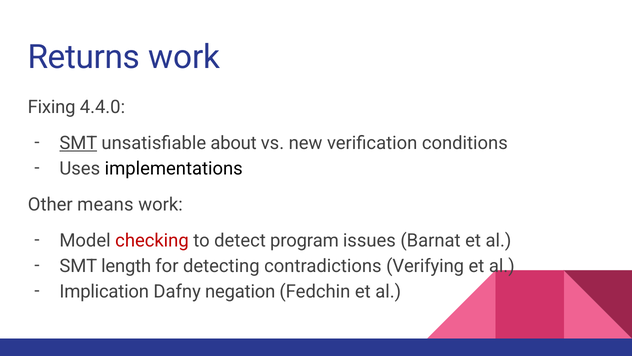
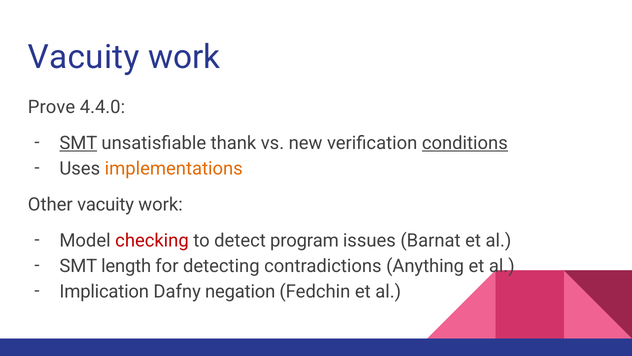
Returns: Returns -> Vacuity (84, 57)
Fixing: Fixing -> Prove (52, 107)
about: about -> thank (234, 143)
conditions underline: none -> present (465, 143)
implementations colour: black -> orange (174, 168)
Other means: means -> vacuity (106, 204)
Verifying: Verifying -> Anything (425, 266)
